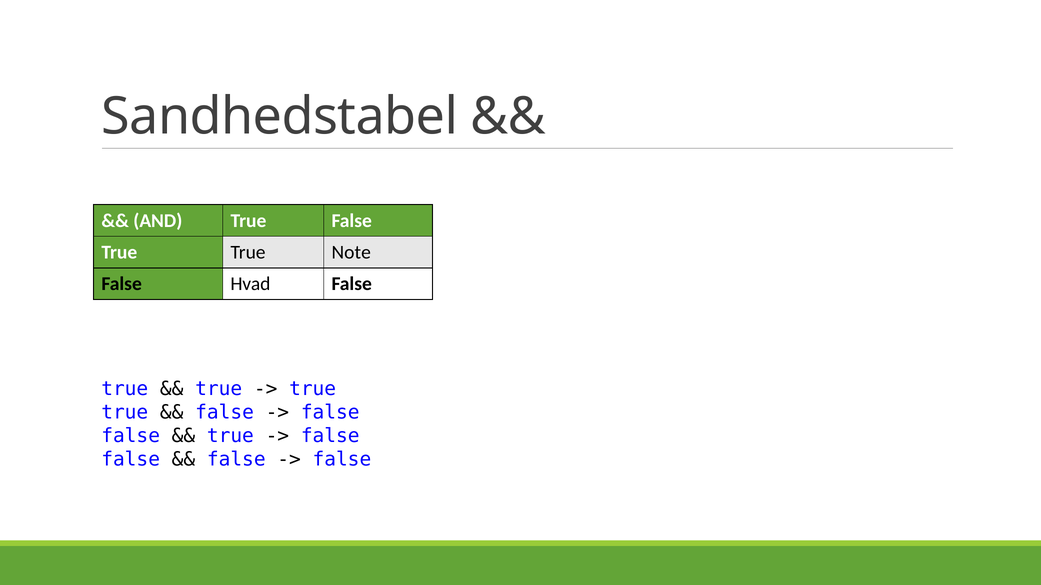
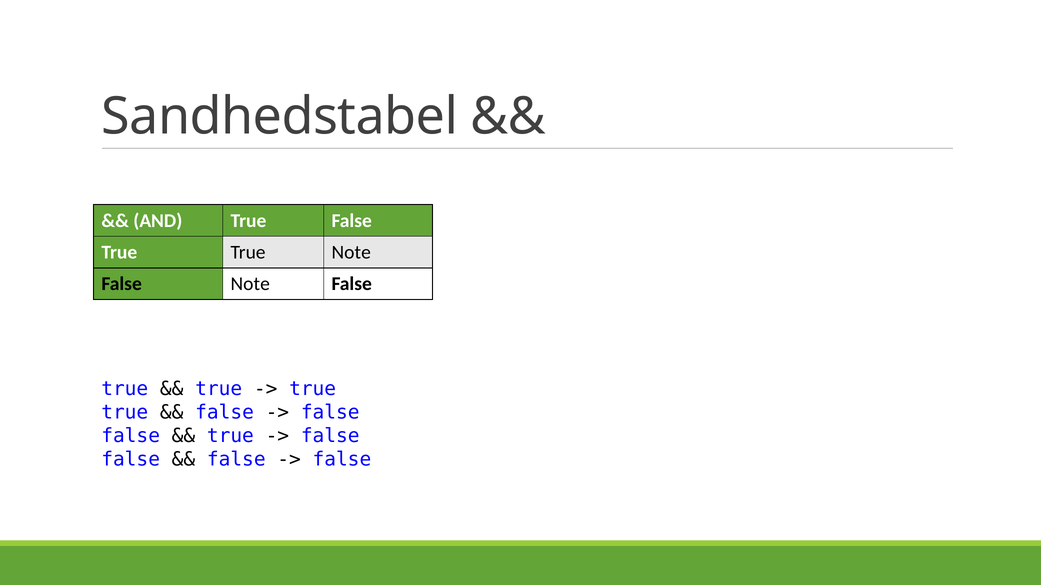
False Hvad: Hvad -> Note (250, 284)
